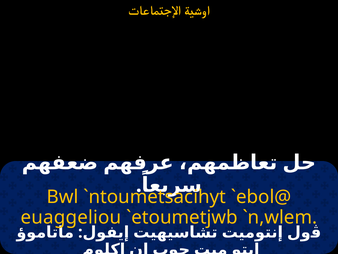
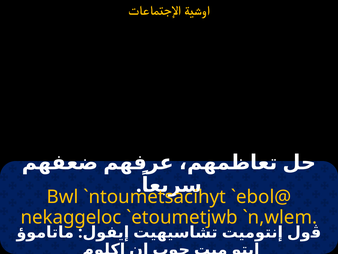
euaggeliou: euaggeliou -> nekaggeloc (71, 217)
